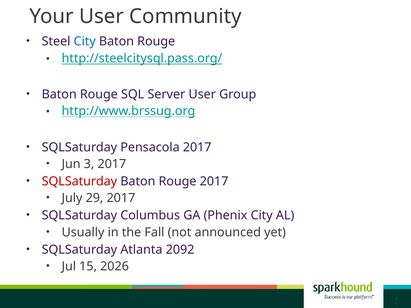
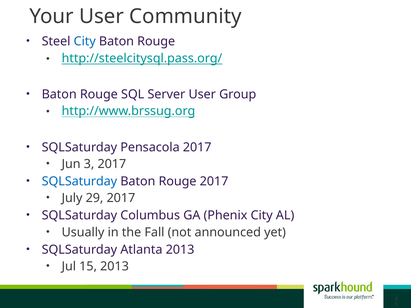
SQLSaturday colour: red -> blue (79, 182)
Atlanta 2092: 2092 -> 2013 (180, 250)
15 2026: 2026 -> 2013 (115, 267)
